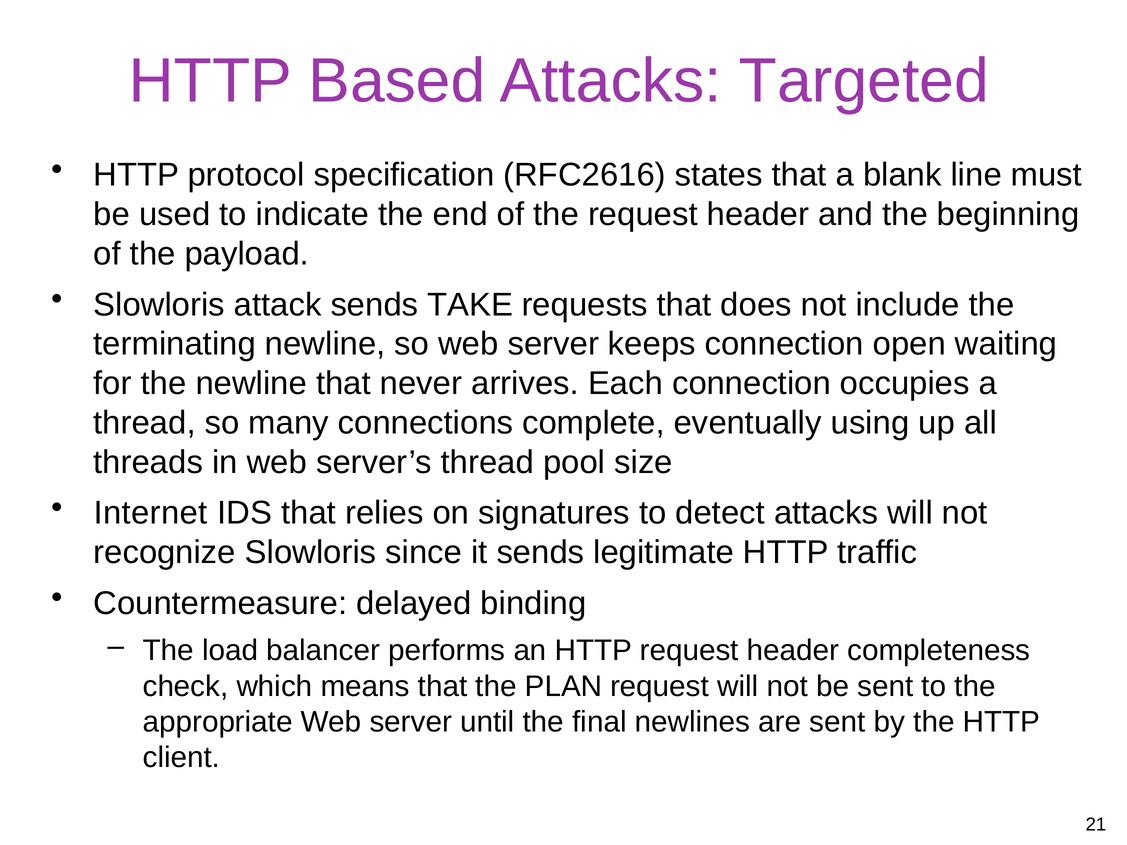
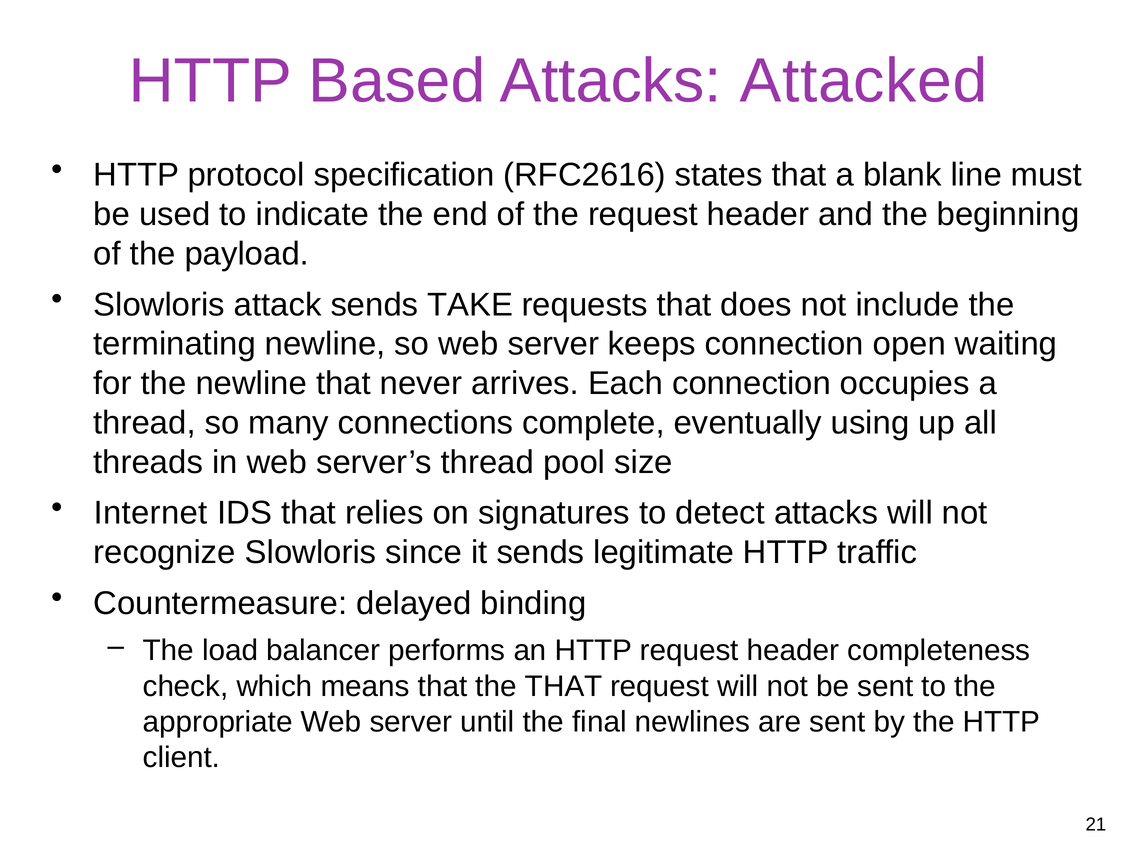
Targeted: Targeted -> Attacked (864, 81)
the PLAN: PLAN -> THAT (564, 686)
